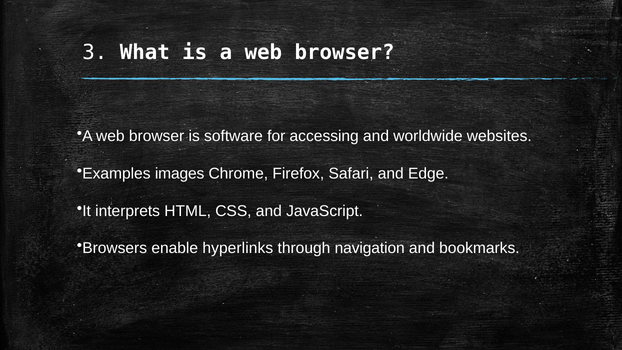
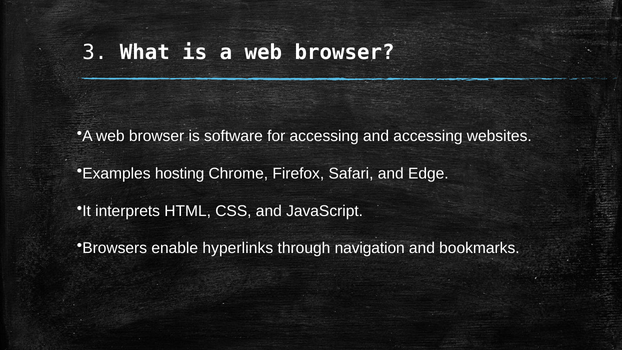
and worldwide: worldwide -> accessing (428, 136)
images: images -> hosting (180, 174)
